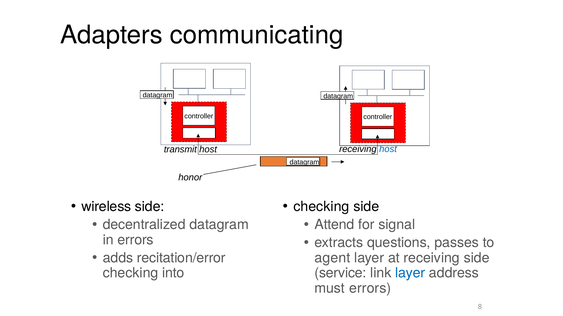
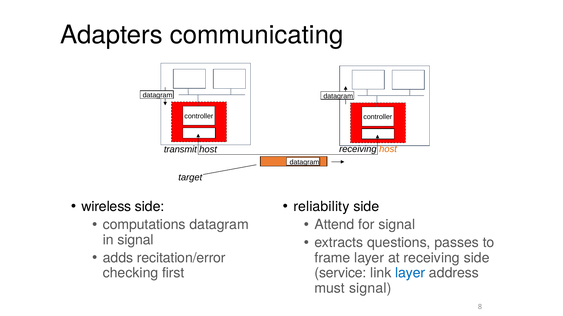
host colour: blue -> orange (388, 150)
honor: honor -> target (190, 178)
checking: checking -> reliability (321, 207)
decentralized: decentralized -> computations (144, 225)
in errors: errors -> signal (136, 240)
agent: agent -> frame (332, 258)
into: into -> first (173, 274)
must errors: errors -> signal (370, 289)
